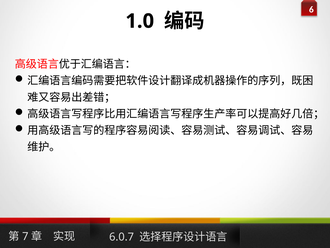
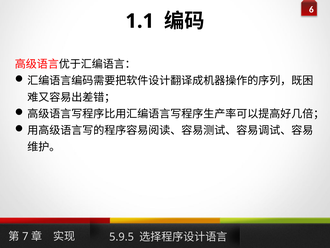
1.0: 1.0 -> 1.1 (140, 21)
6.0.7: 6.0.7 -> 5.9.5 (122, 236)
